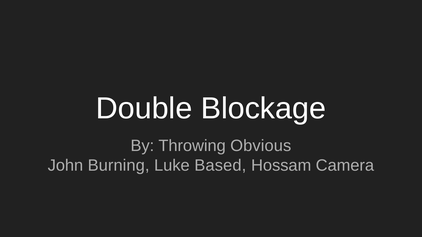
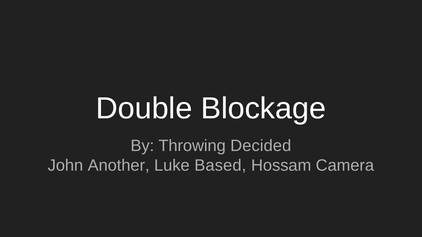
Obvious: Obvious -> Decided (261, 146)
Burning: Burning -> Another (119, 166)
